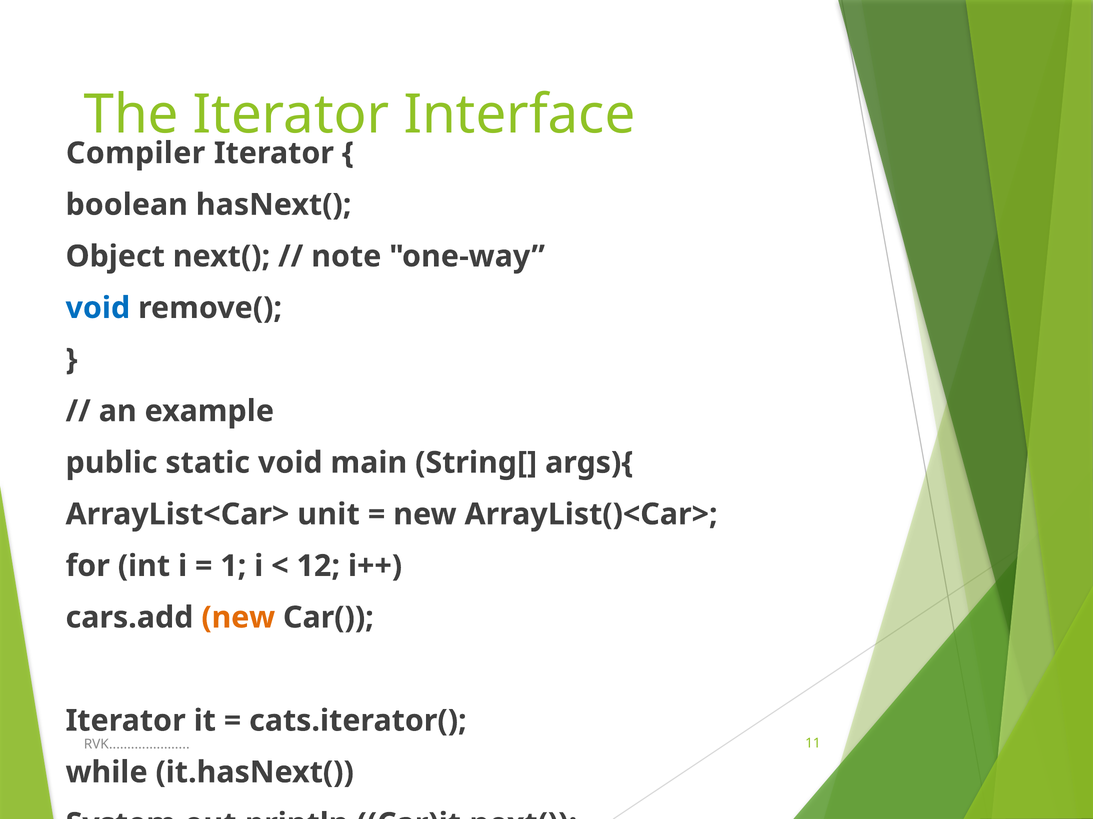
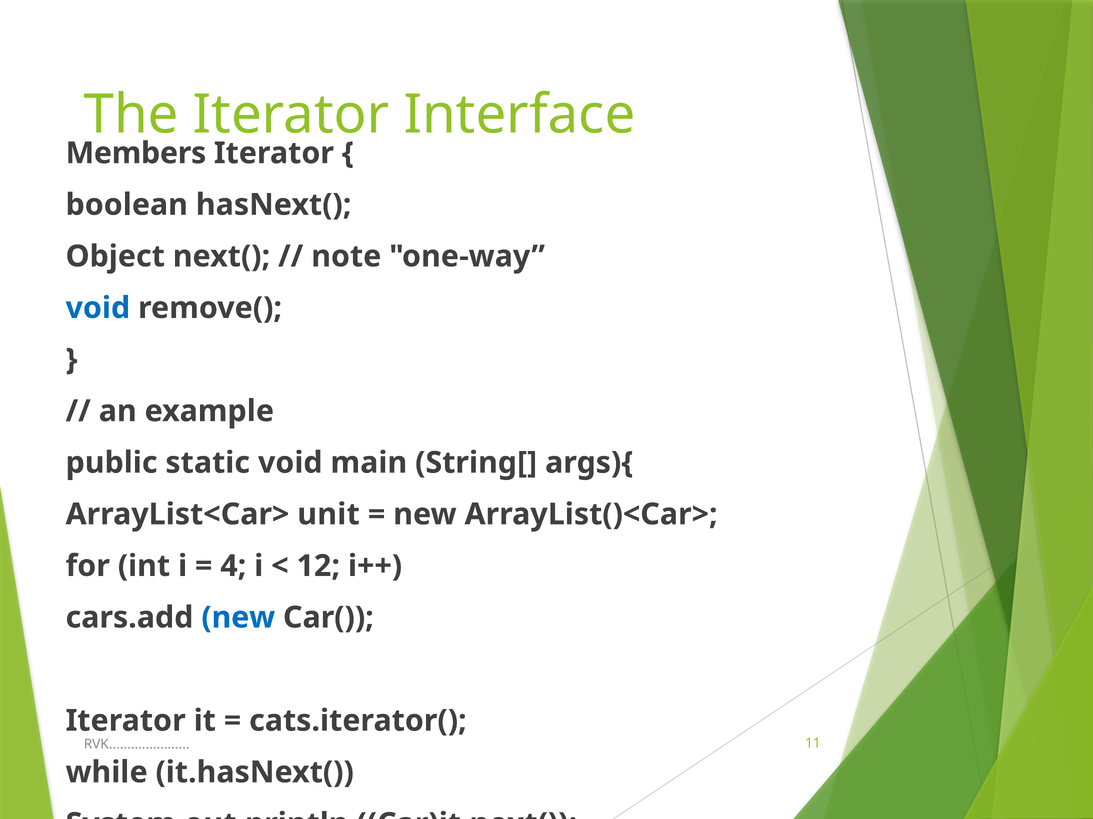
Compiler: Compiler -> Members (136, 153)
1: 1 -> 4 (233, 566)
new colour: orange -> blue (238, 618)
